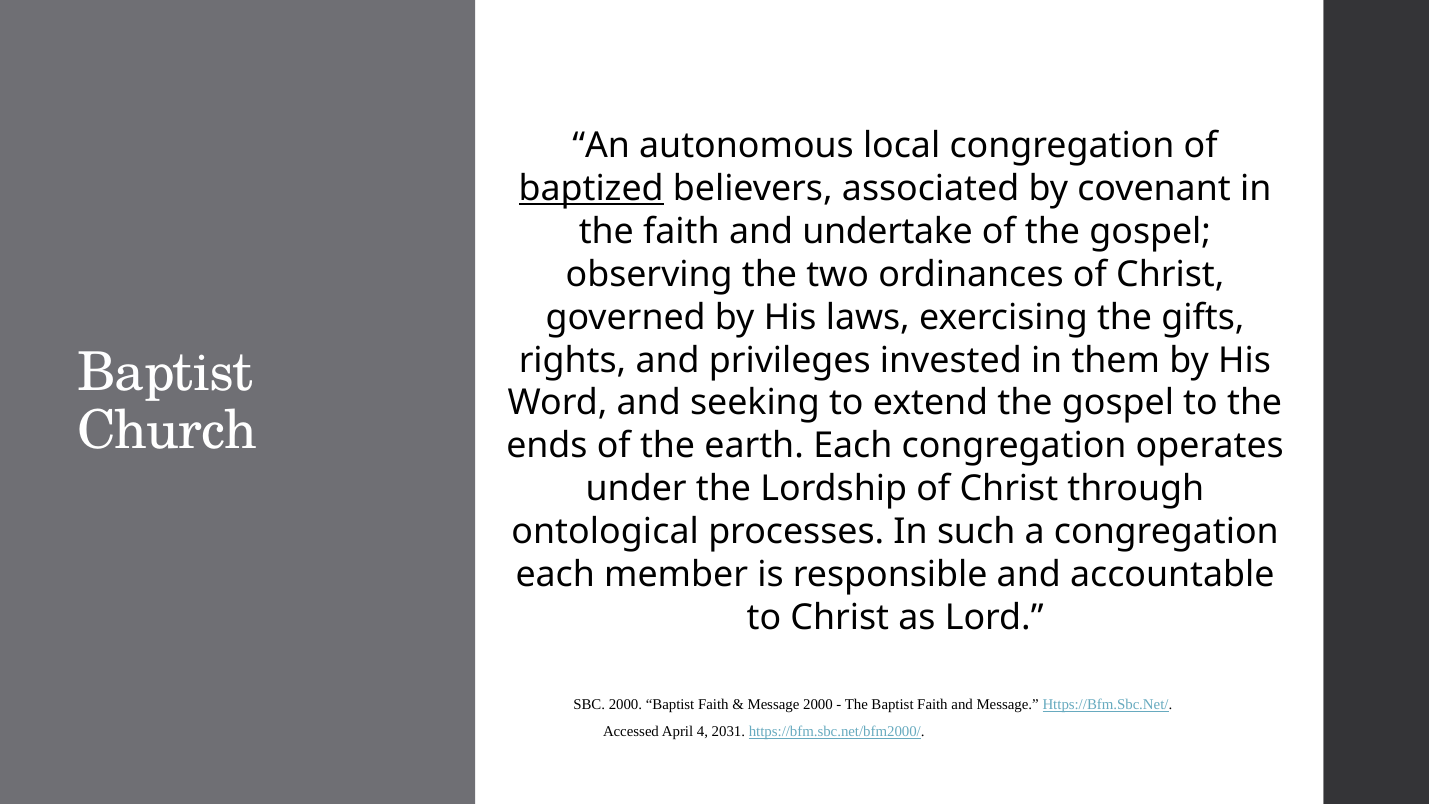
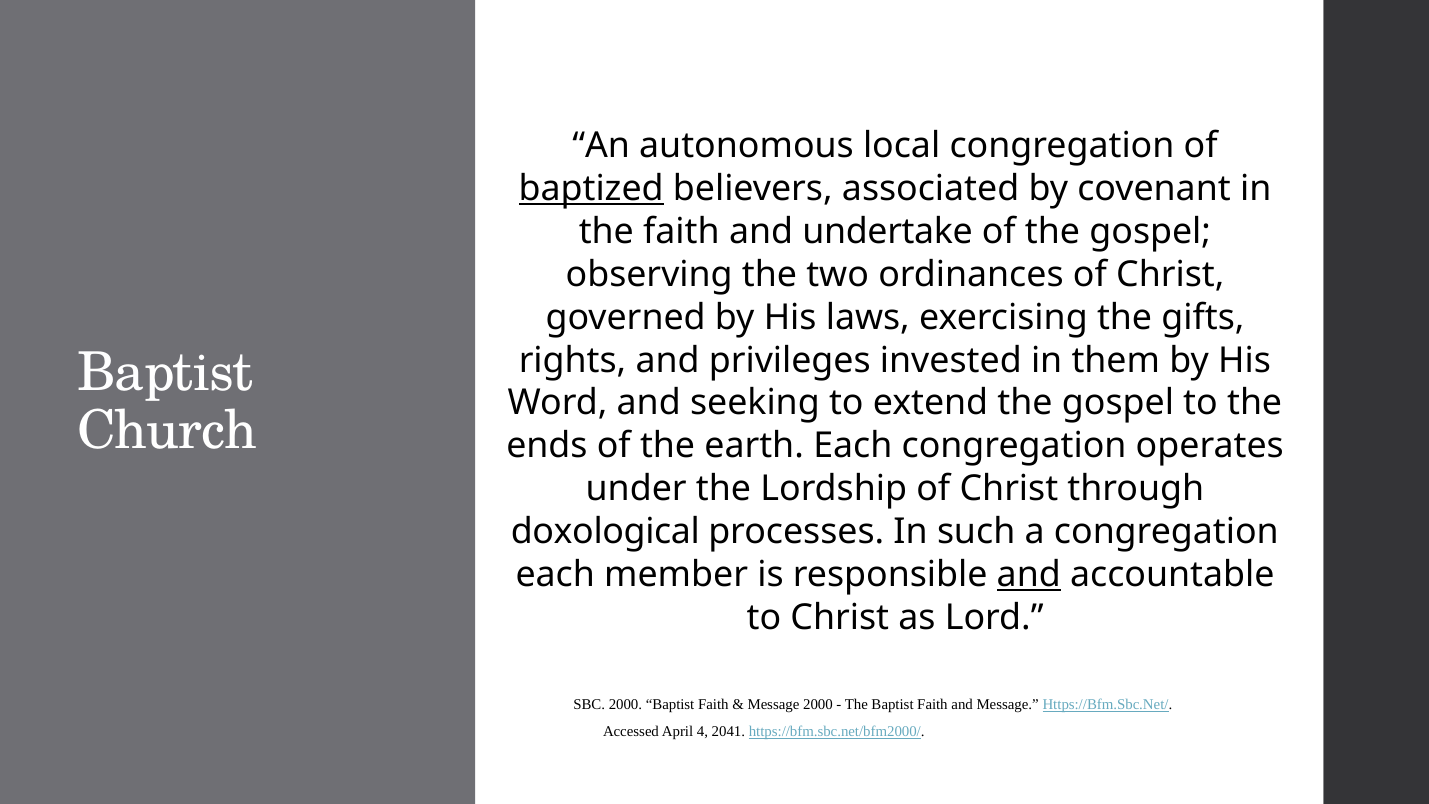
ontological: ontological -> doxological (605, 532)
and underline: none -> present (1029, 575)
2031: 2031 -> 2041 (728, 732)
